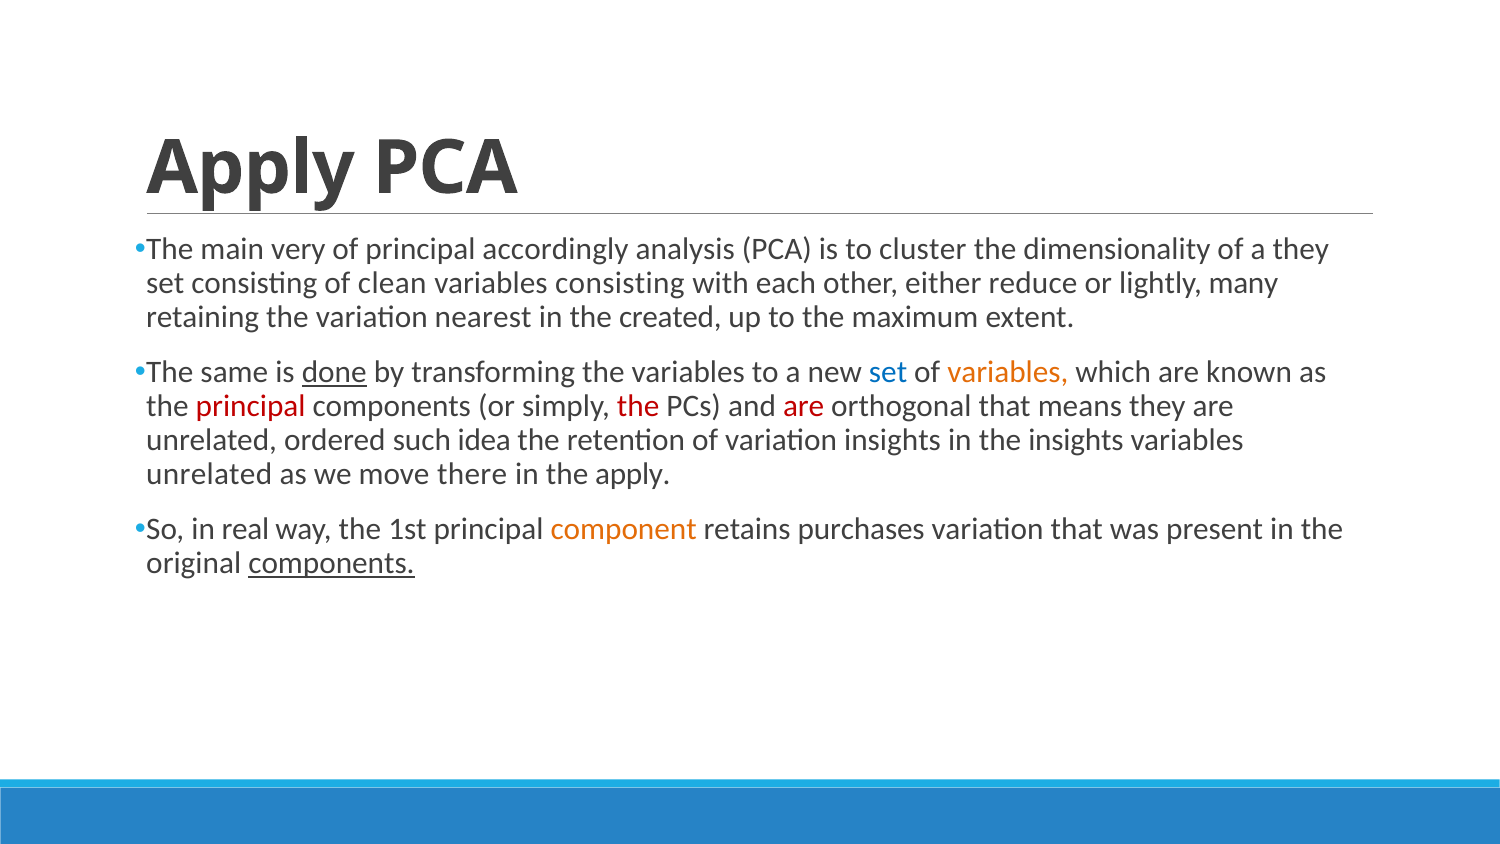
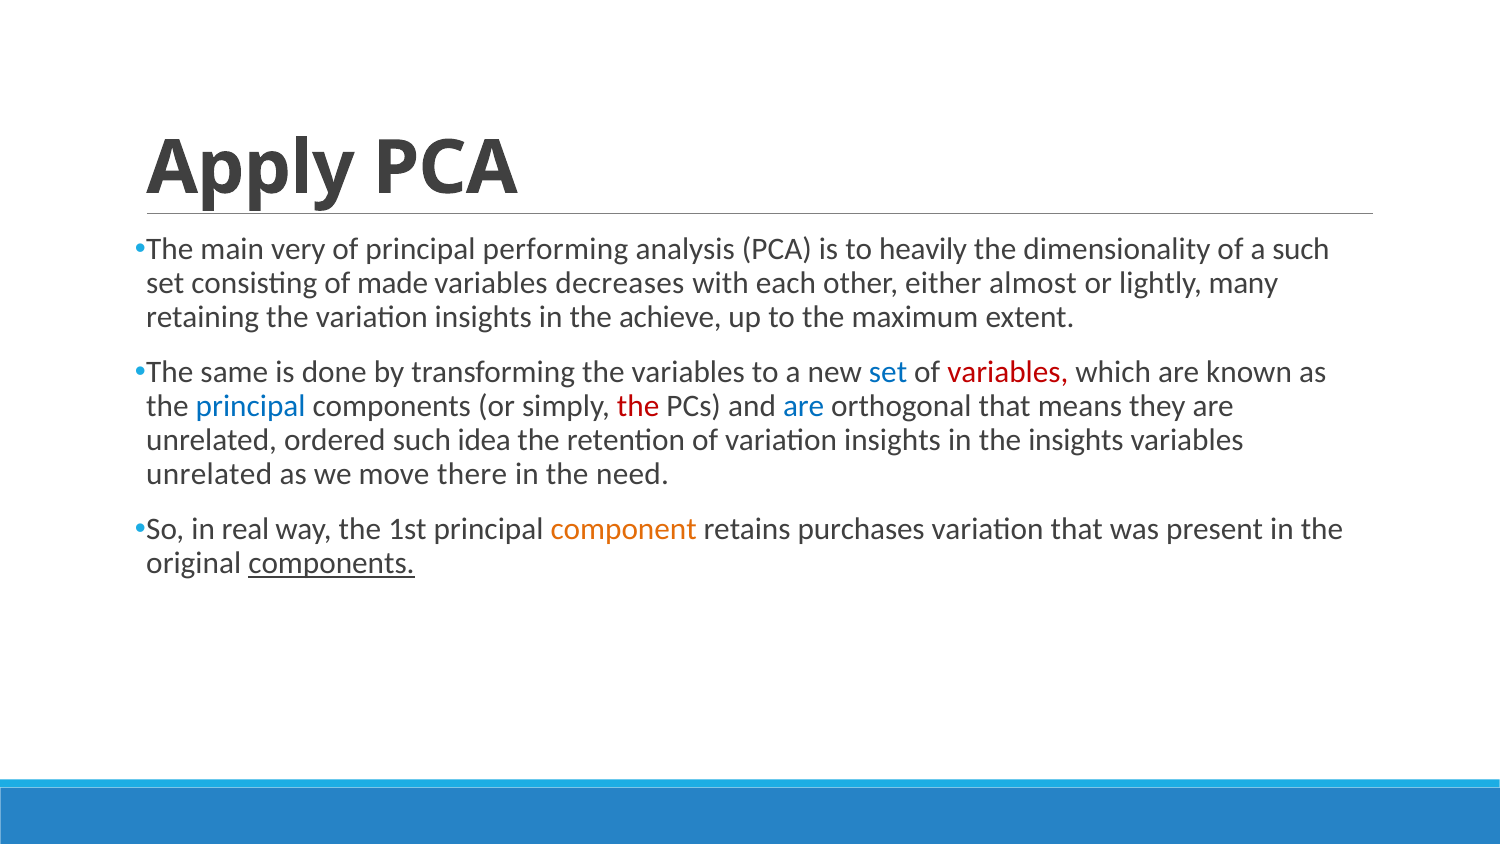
accordingly: accordingly -> performing (555, 249)
cluster: cluster -> heavily (923, 249)
a they: they -> such (1301, 249)
clean: clean -> made (393, 283)
variables consisting: consisting -> decreases (620, 283)
reduce: reduce -> almost (1033, 283)
the variation nearest: nearest -> insights (483, 317)
created: created -> achieve (670, 317)
done underline: present -> none (334, 373)
variables colour: orange -> red (1008, 373)
principal colour: red -> blue (251, 406)
are colour: red -> blue (804, 406)
the apply: apply -> need (633, 474)
